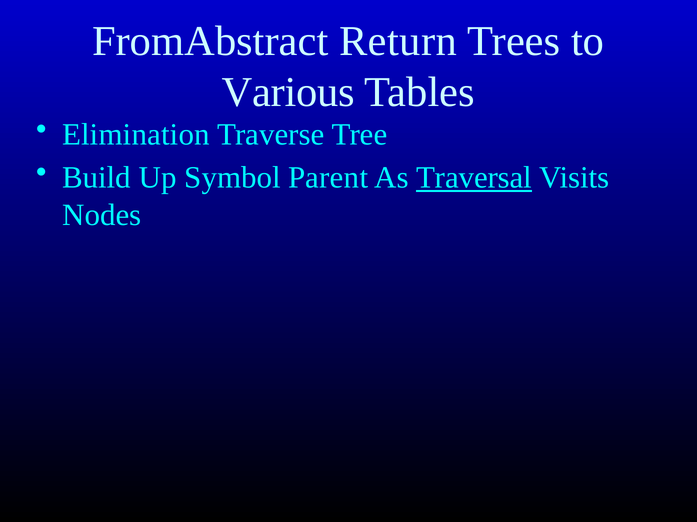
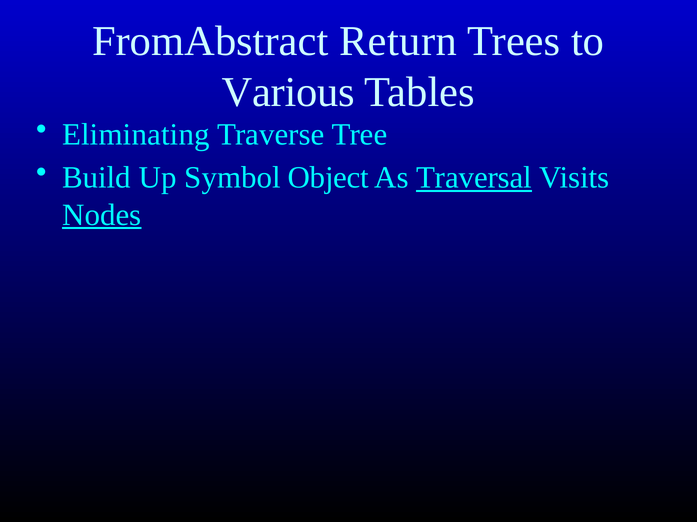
Elimination: Elimination -> Eliminating (136, 135)
Parent: Parent -> Object (328, 178)
Nodes underline: none -> present (102, 215)
